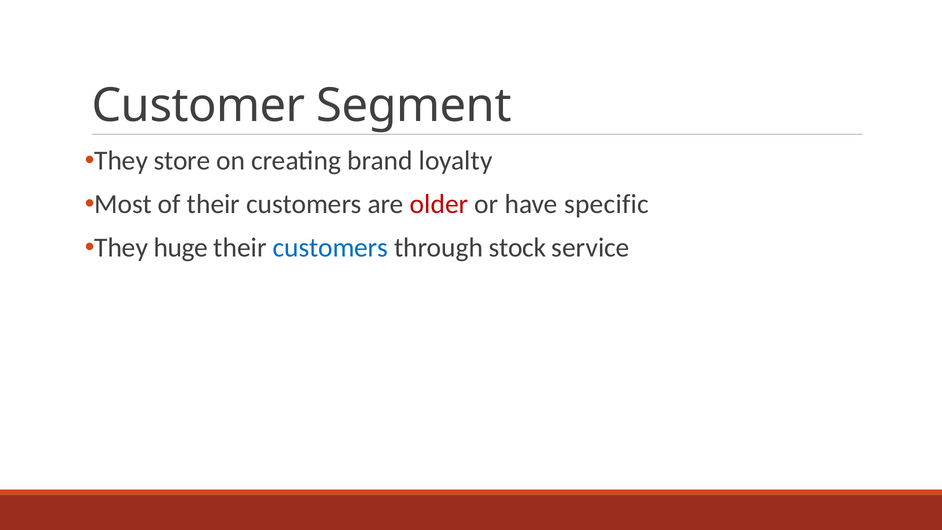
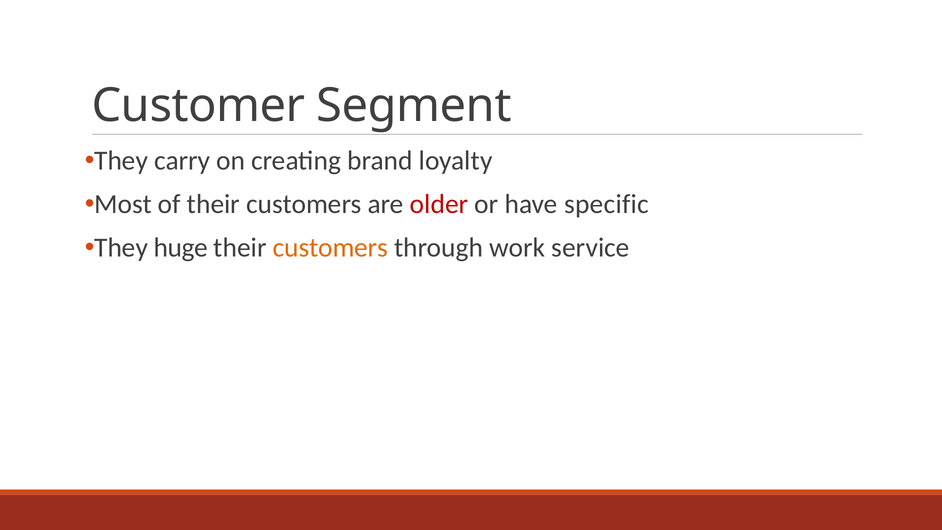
store: store -> carry (182, 161)
customers colour: blue -> orange (330, 247)
stock: stock -> work (517, 247)
